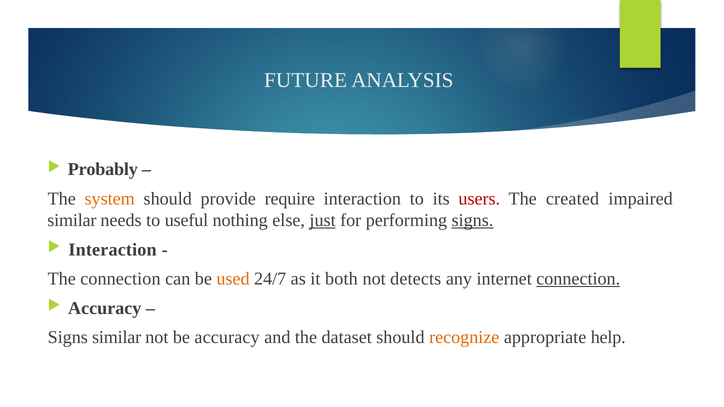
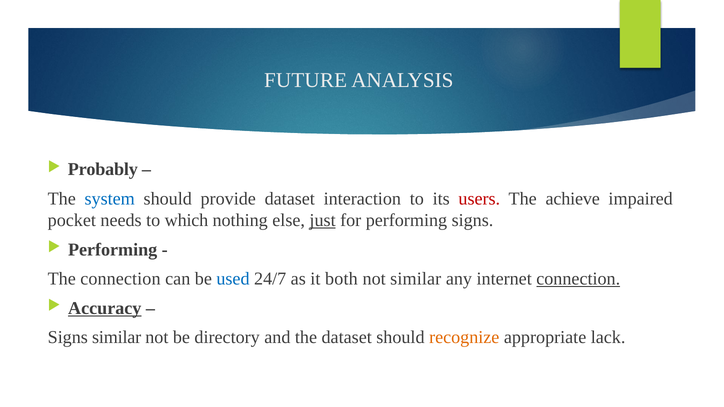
system colour: orange -> blue (110, 199)
provide require: require -> dataset (290, 199)
created: created -> achieve (573, 199)
similar: similar -> pocket (72, 220)
useful: useful -> which (186, 220)
signs underline: present -> none (472, 220)
Interaction: Interaction -> Performing (113, 250)
used colour: orange -> blue (233, 279)
not detects: detects -> similar (416, 279)
Accuracy underline: none -> present (105, 308)
be accuracy: accuracy -> directory (227, 338)
help: help -> lack (608, 338)
